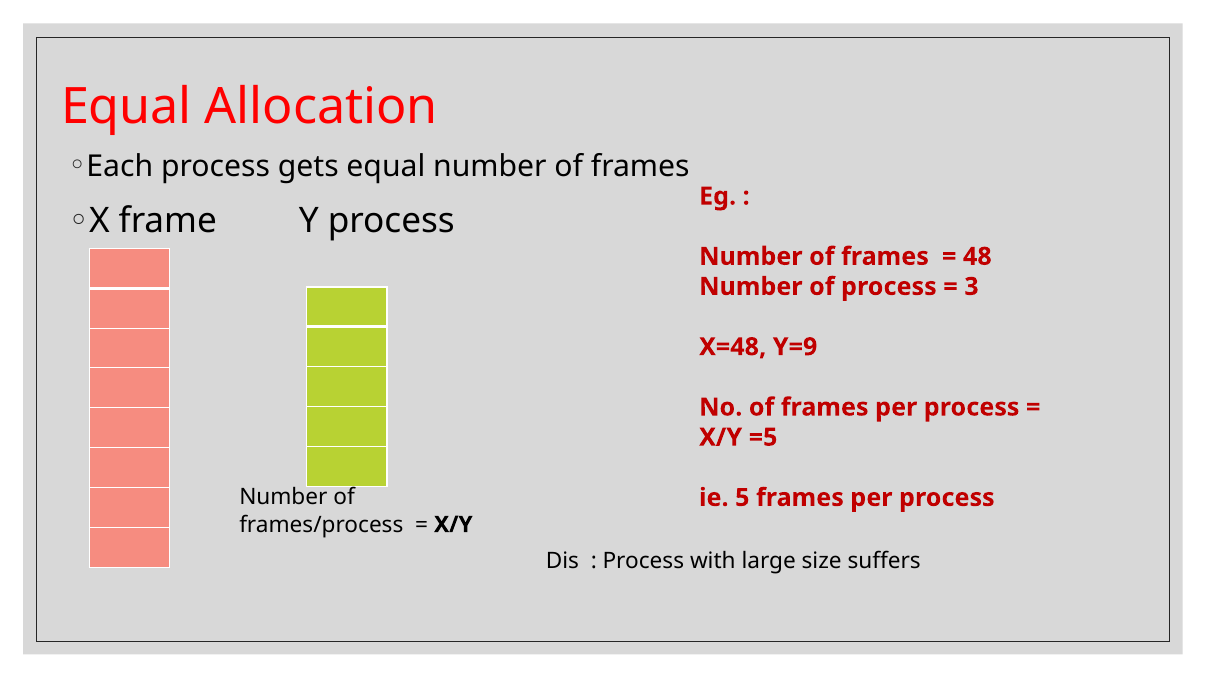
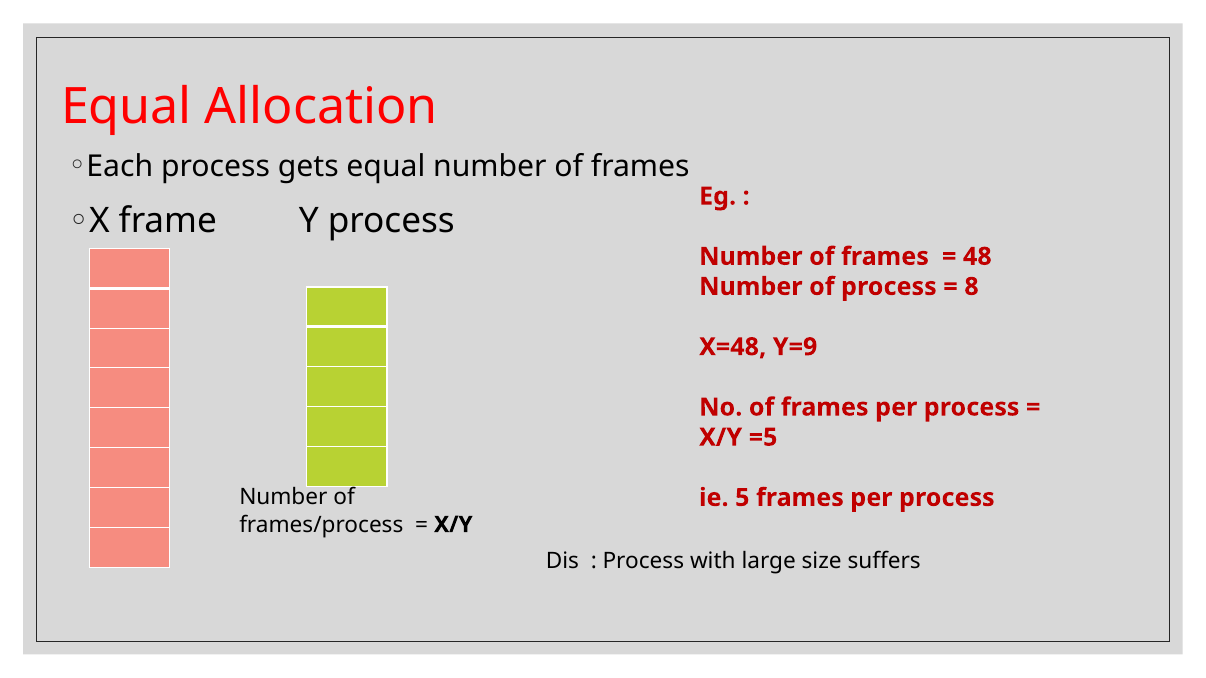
3: 3 -> 8 (972, 287)
